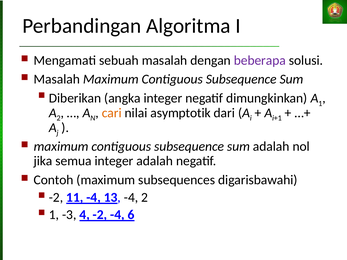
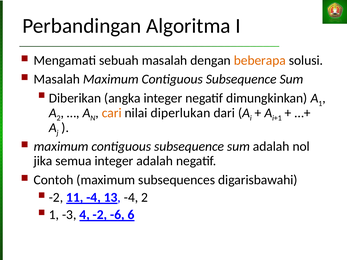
beberapa colour: purple -> orange (260, 60)
asymptotik: asymptotik -> diperlukan (180, 113)
-2 -4: -4 -> -6 (117, 215)
